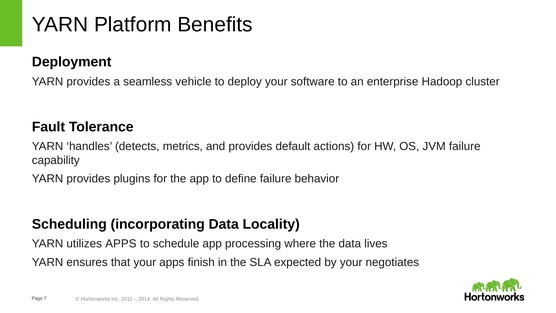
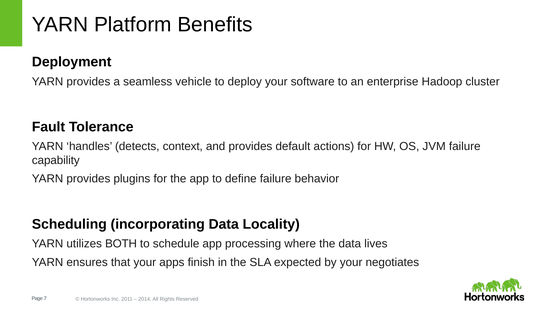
metrics: metrics -> context (183, 146)
utilizes APPS: APPS -> BOTH (121, 244)
